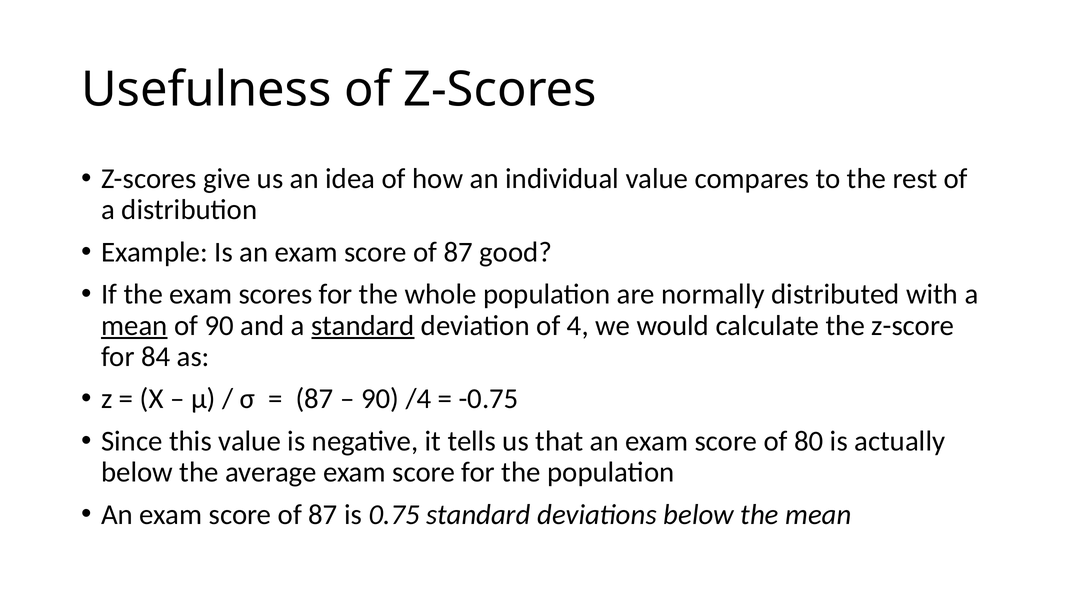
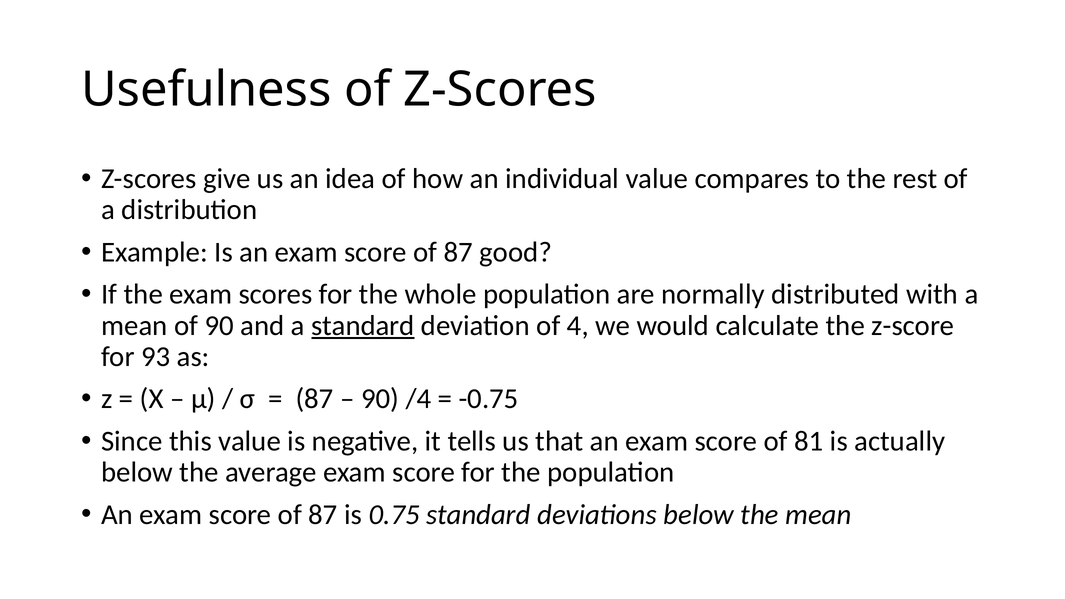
mean underline: present -> none (134, 326)
84: 84 -> 93 (156, 357)
80: 80 -> 81 (809, 441)
